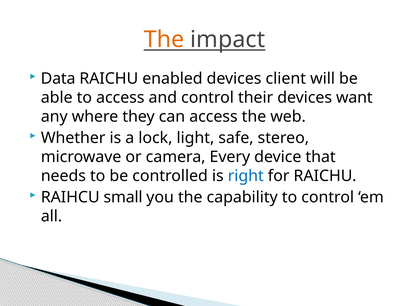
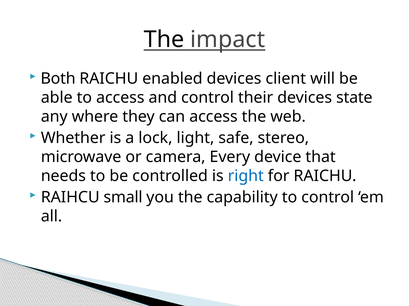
The colour: orange -> black (164, 39)
Data: Data -> Both (58, 79)
want: want -> state (354, 98)
